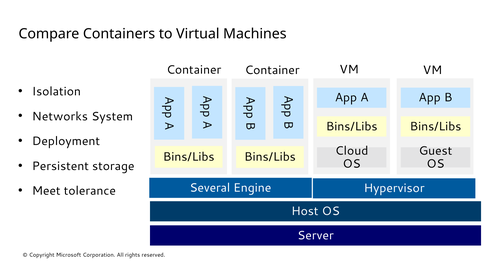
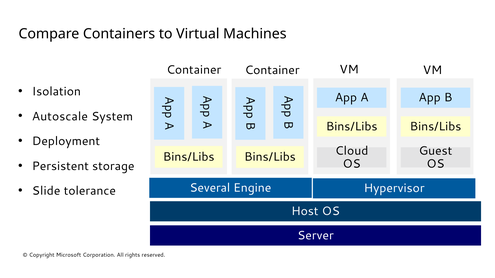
Networks: Networks -> Autoscale (60, 116)
Meet: Meet -> Slide (46, 191)
